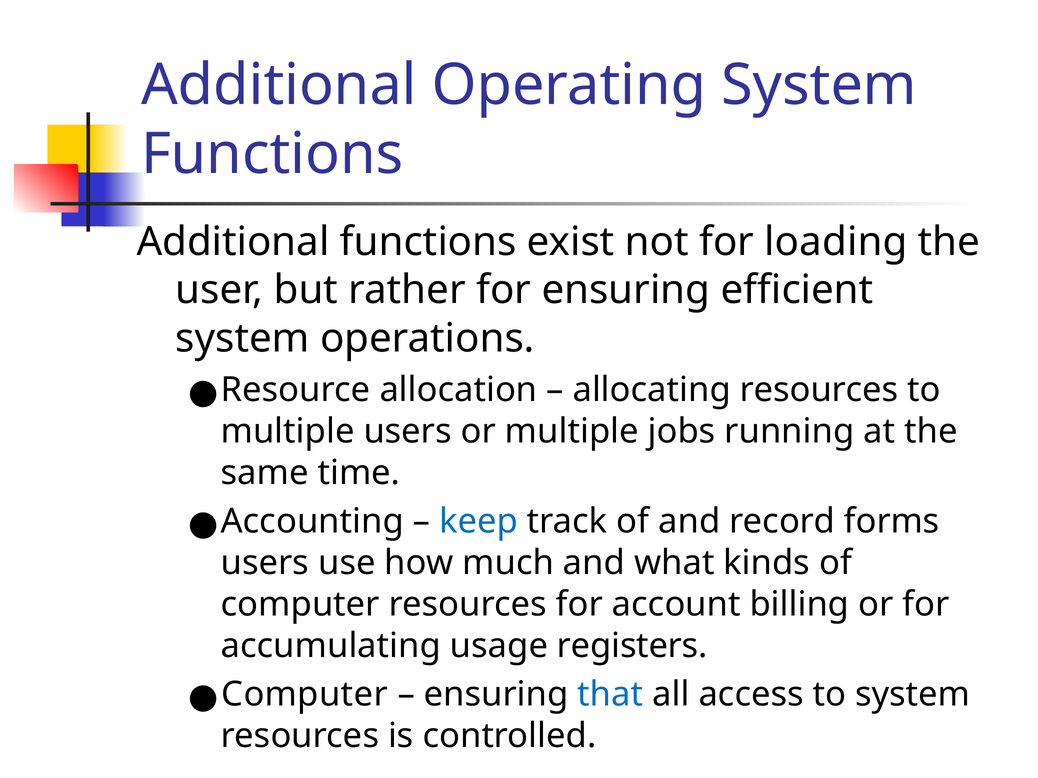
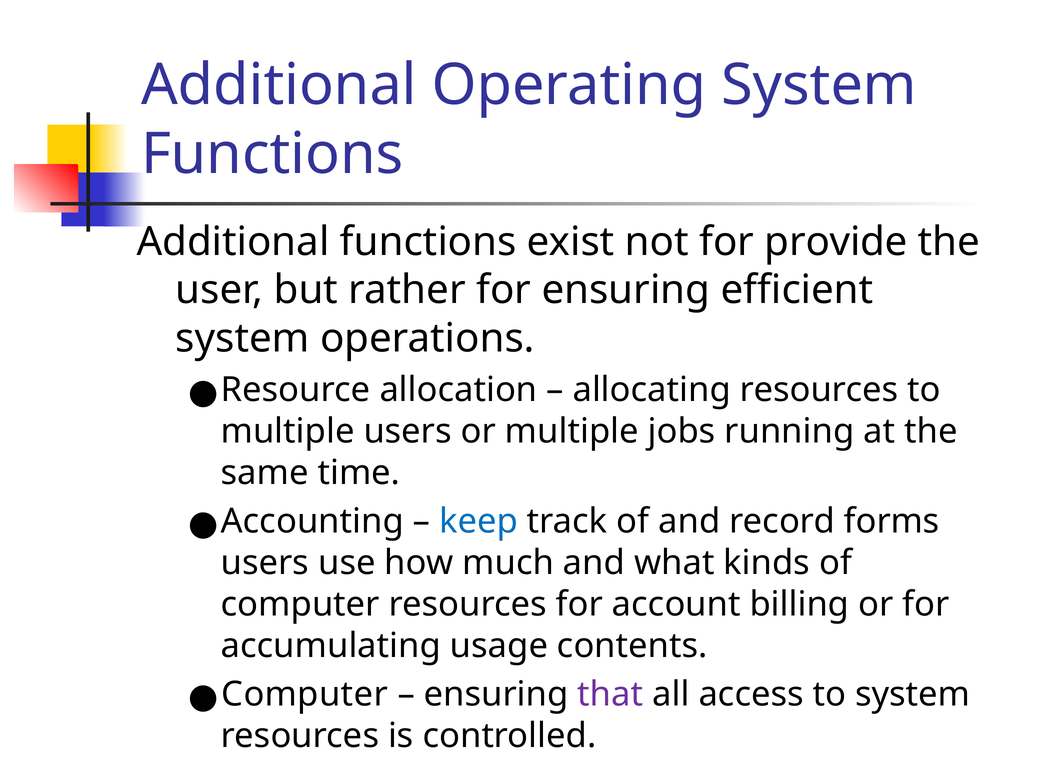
loading: loading -> provide (836, 242)
registers: registers -> contents (632, 646)
that colour: blue -> purple (610, 695)
